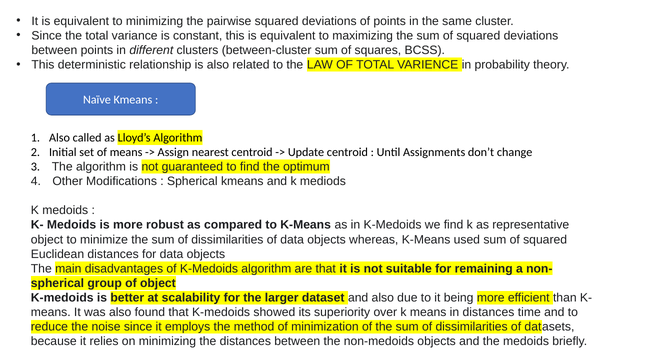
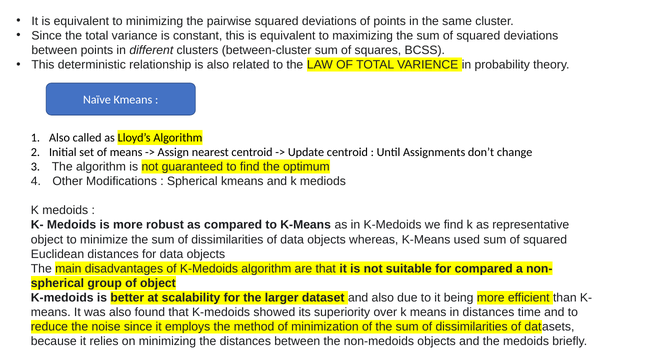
for remaining: remaining -> compared (484, 269)
